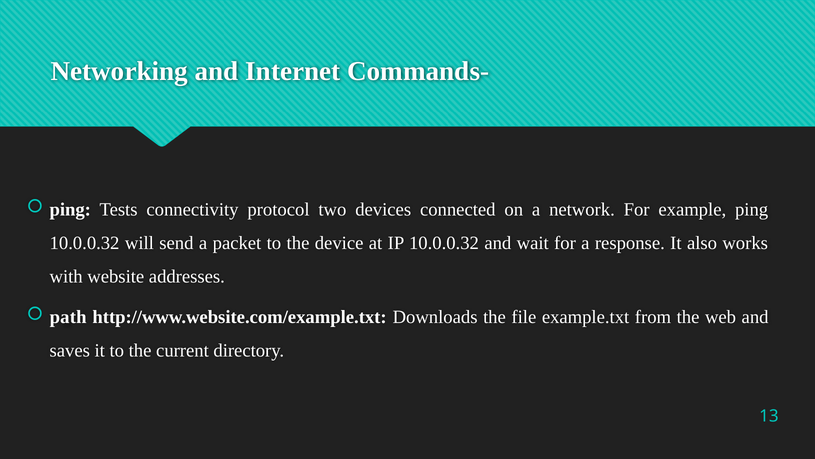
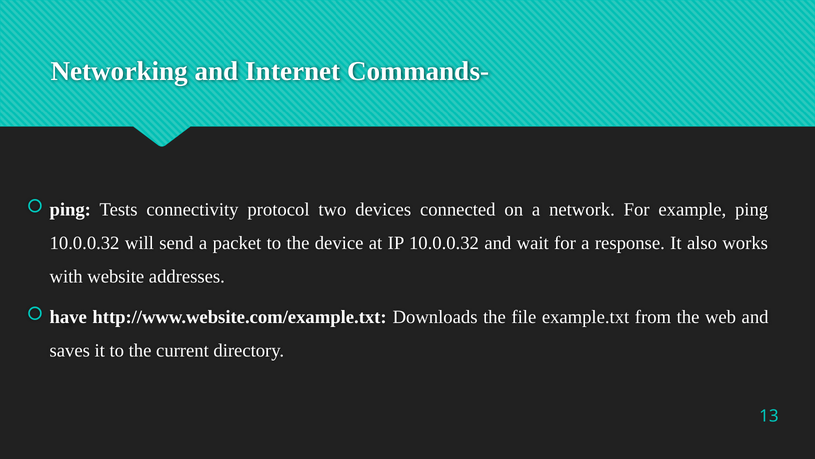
path: path -> have (68, 317)
